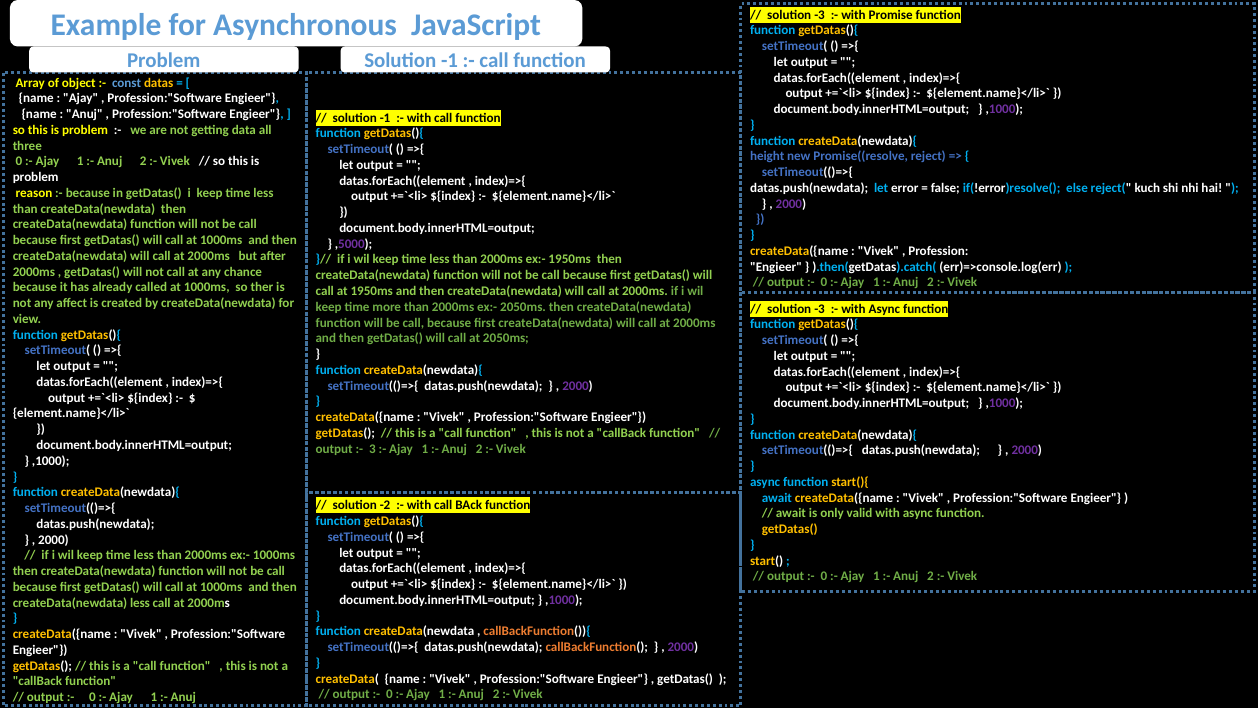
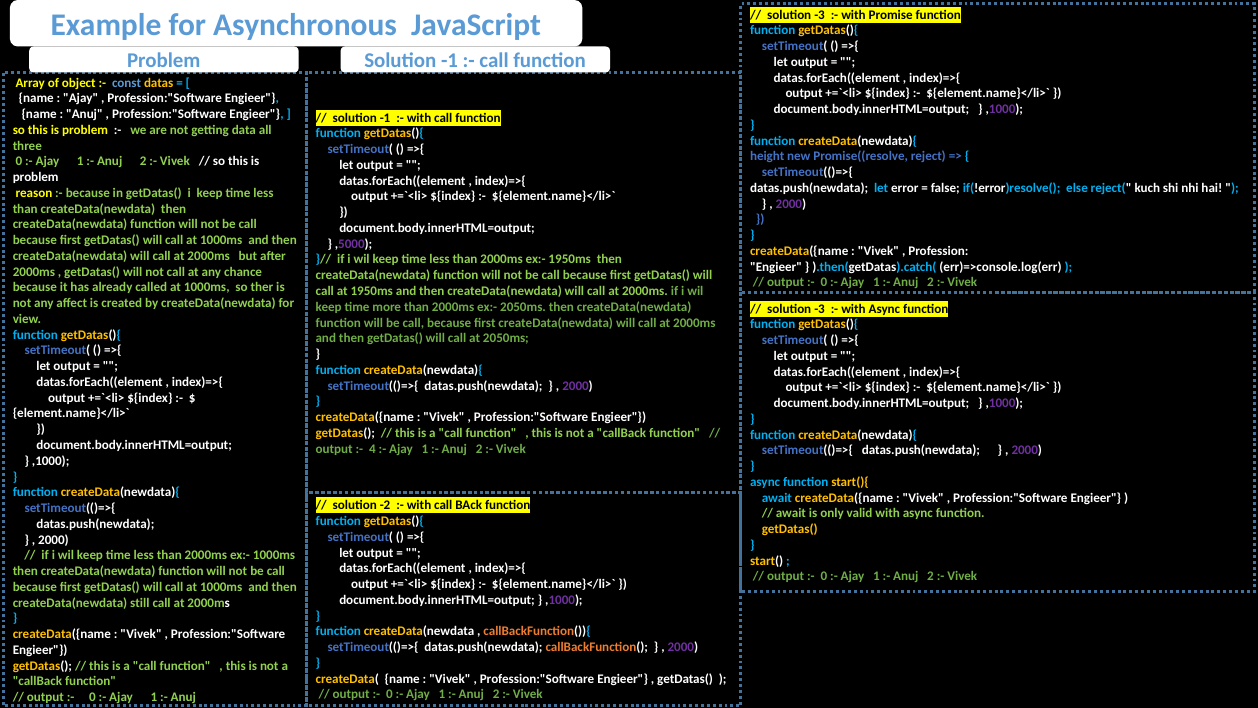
3: 3 -> 4 (372, 449)
createData(newdata less: less -> still (140, 602)
